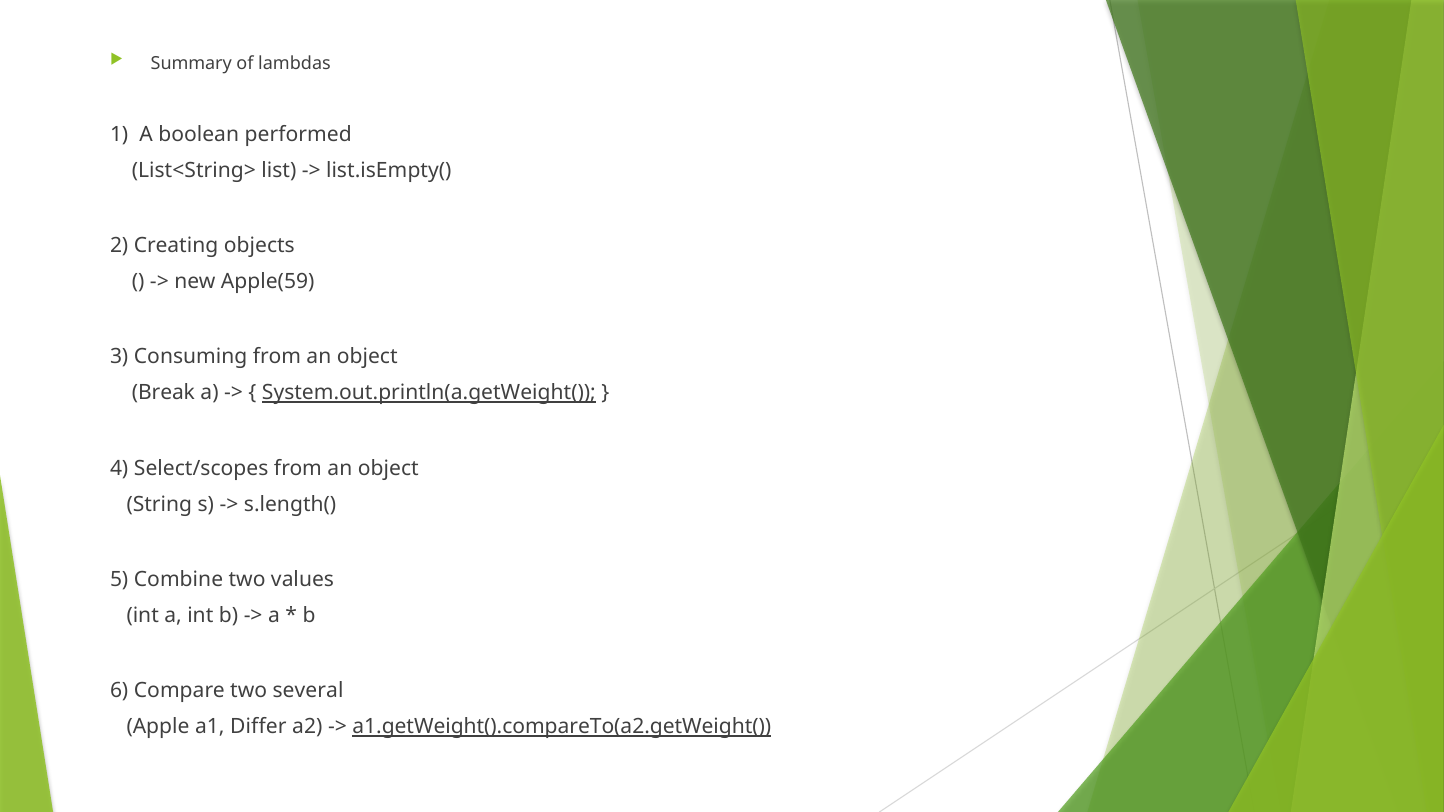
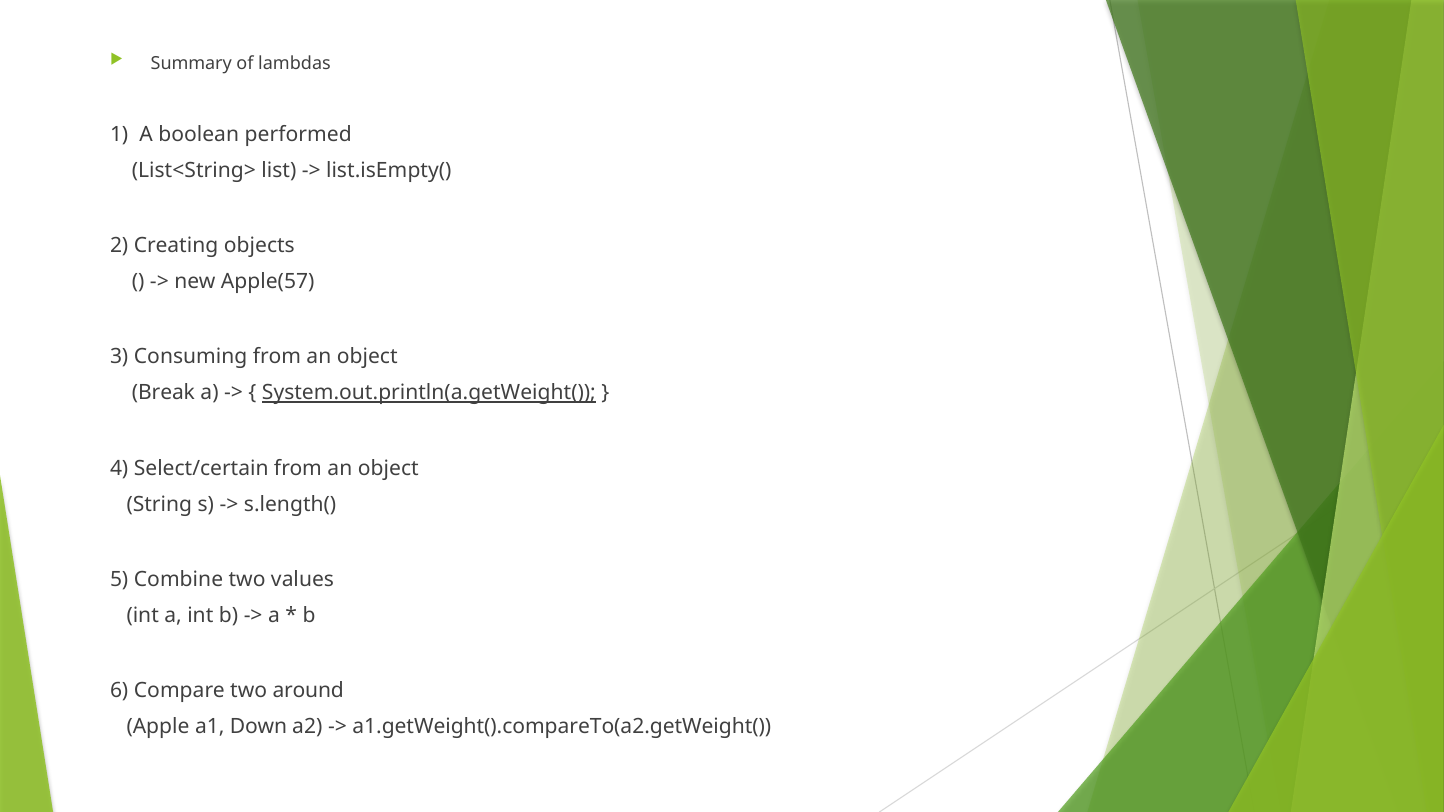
Apple(59: Apple(59 -> Apple(57 (268, 282)
Select/scopes: Select/scopes -> Select/certain (201, 468)
several: several -> around (308, 691)
Differ: Differ -> Down (259, 727)
a1.getWeight().compareTo(a2.getWeight( underline: present -> none (562, 727)
